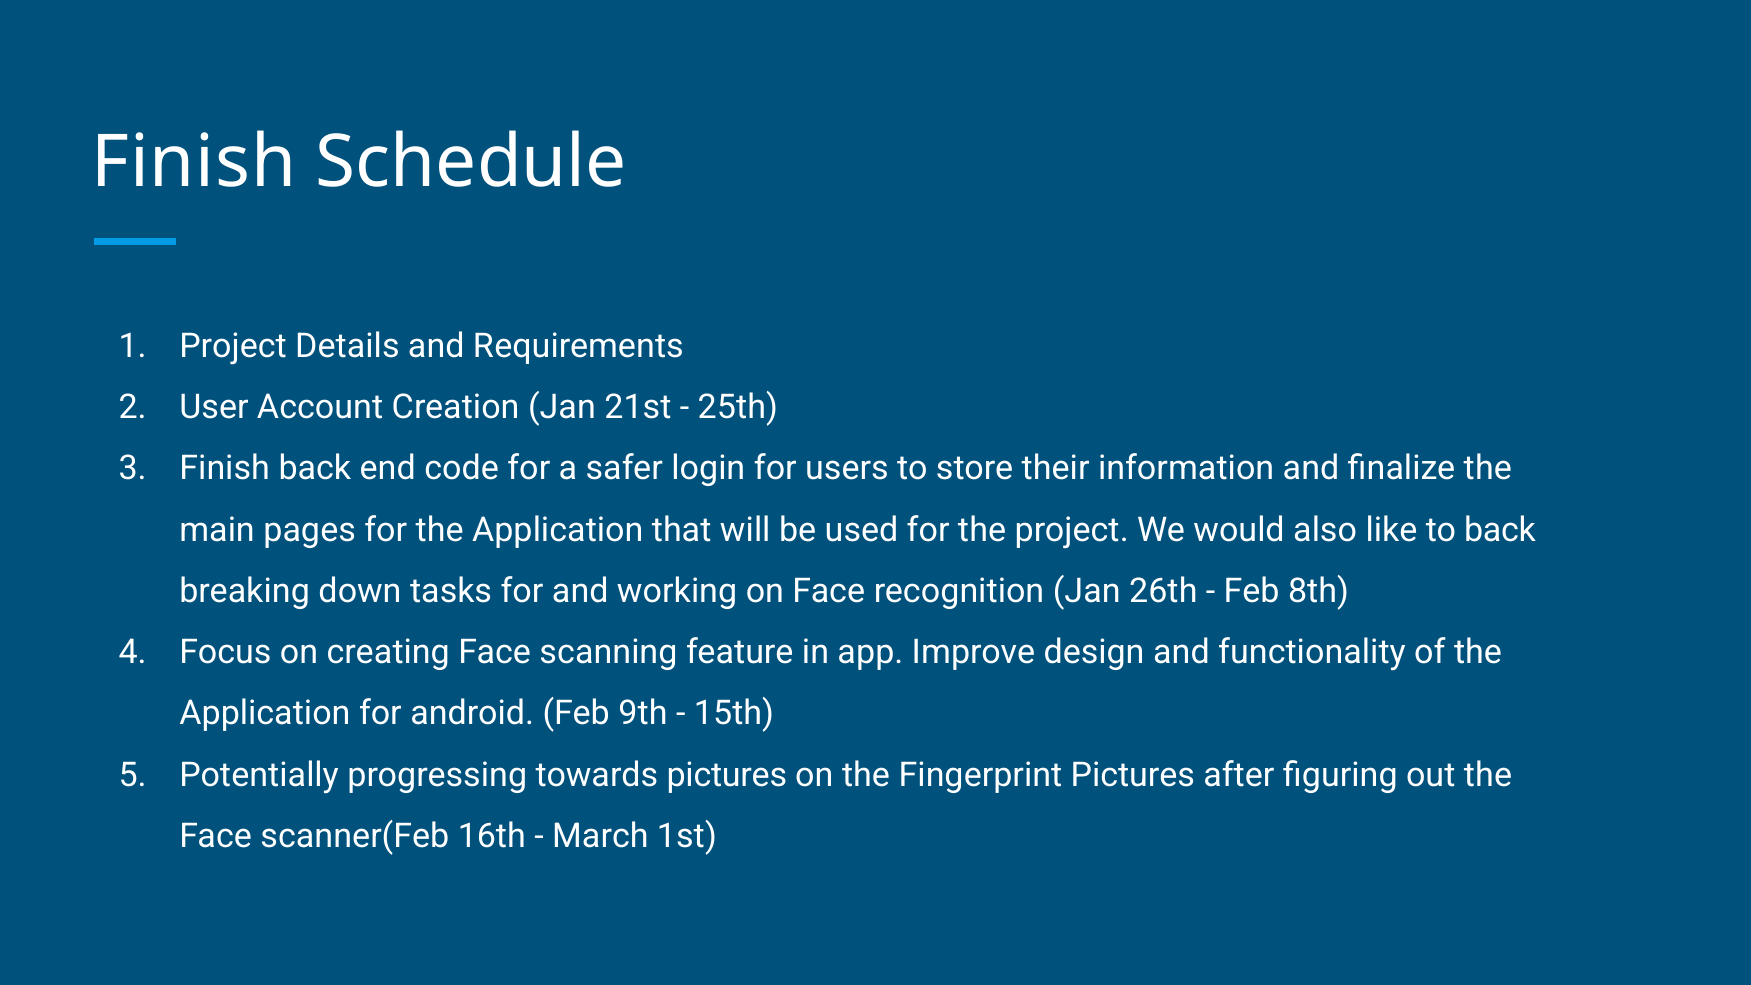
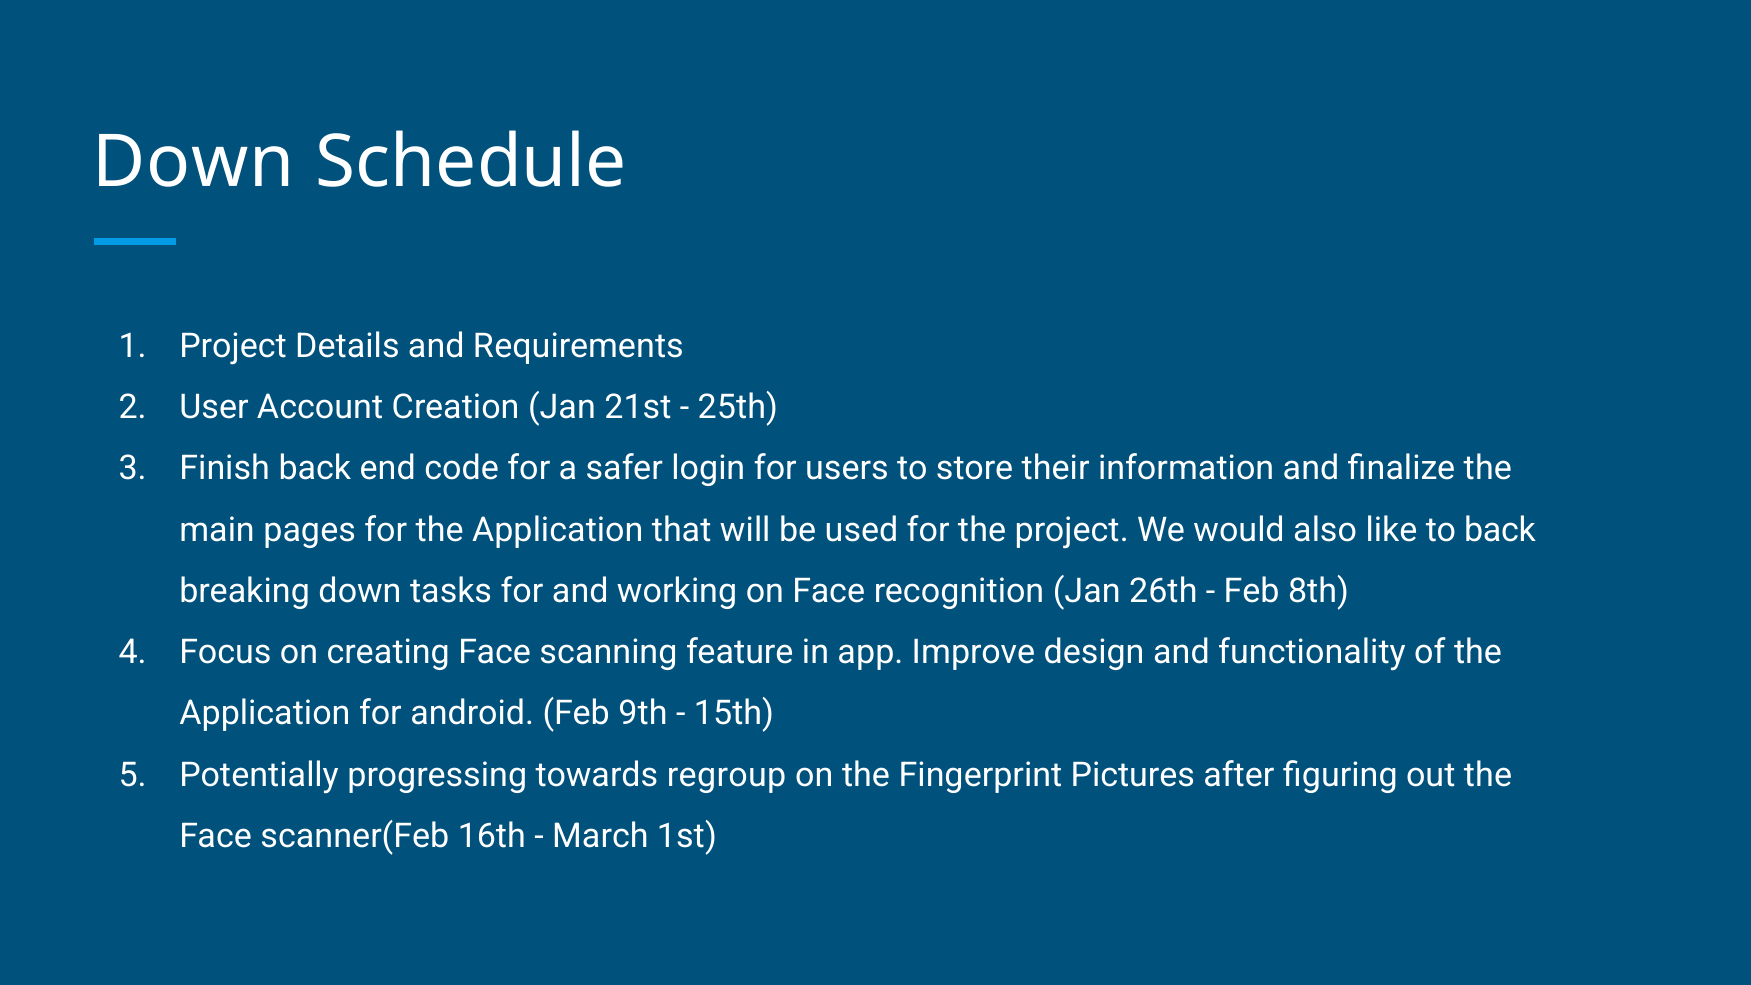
Finish: Finish -> Down (194, 163)
towards pictures: pictures -> regroup (727, 775)
